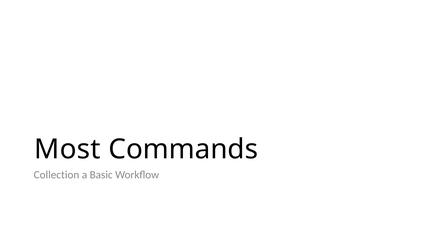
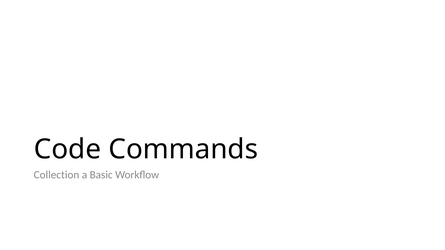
Most: Most -> Code (67, 150)
